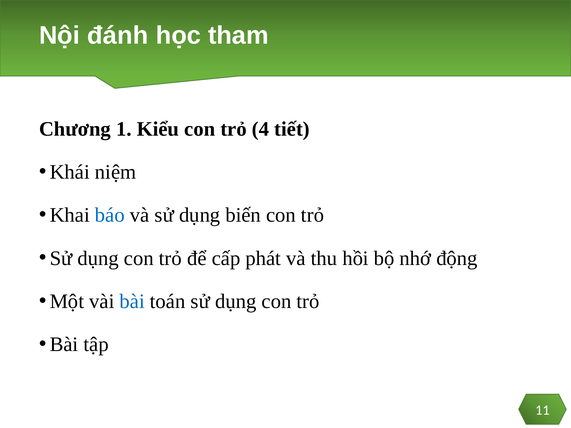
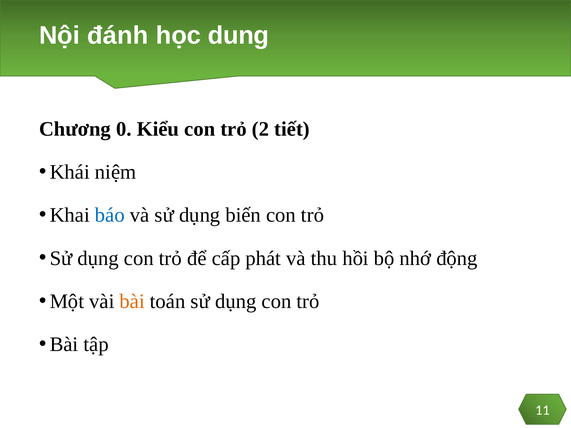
tham: tham -> dung (238, 36)
1: 1 -> 0 (124, 129)
4: 4 -> 2 (260, 129)
bài colour: blue -> orange (132, 302)
